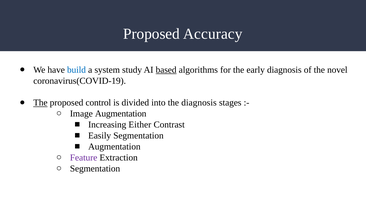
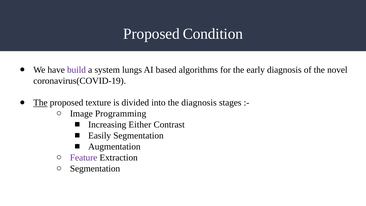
Accuracy: Accuracy -> Condition (213, 34)
build colour: blue -> purple (76, 70)
study: study -> lungs (132, 70)
based underline: present -> none (166, 70)
control: control -> texture (98, 103)
Image Augmentation: Augmentation -> Programming (121, 114)
